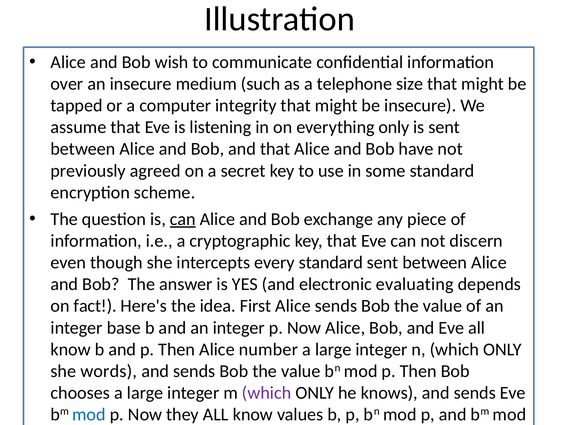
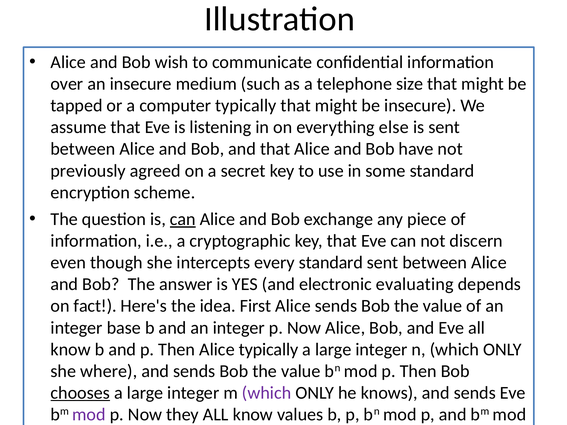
computer integrity: integrity -> typically (246, 106)
everything only: only -> else (394, 127)
Alice number: number -> typically (269, 350)
words: words -> where (109, 371)
chooses underline: none -> present (80, 393)
mod colour: blue -> purple (89, 415)
